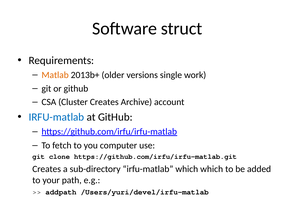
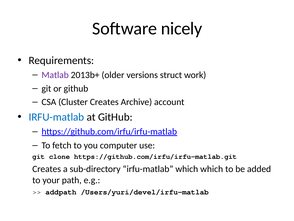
struct: struct -> nicely (182, 28)
Matlab colour: orange -> purple (55, 75)
single: single -> struct (171, 75)
